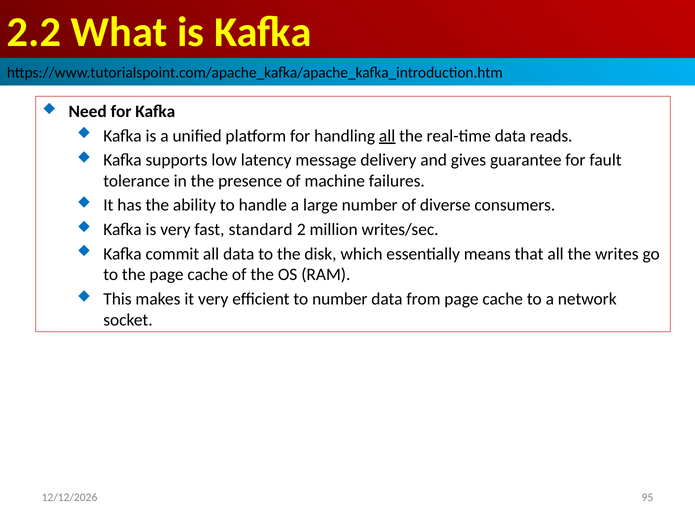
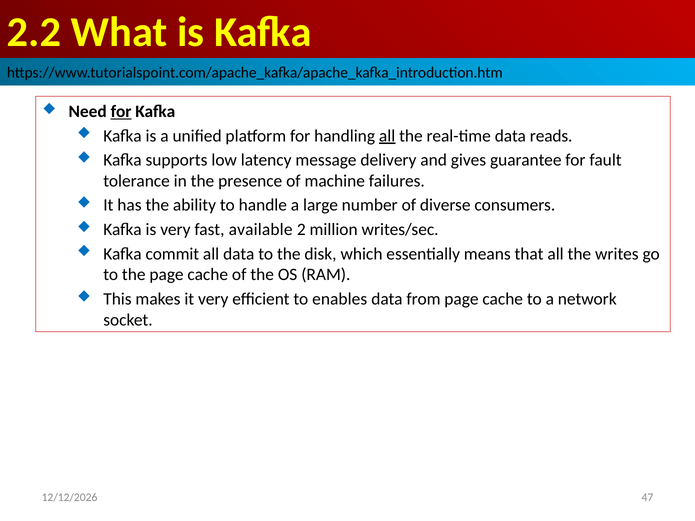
for underline: none -> present (121, 112)
standard: standard -> available (261, 230)
to number: number -> enables (340, 299)
95: 95 -> 47 (647, 498)
